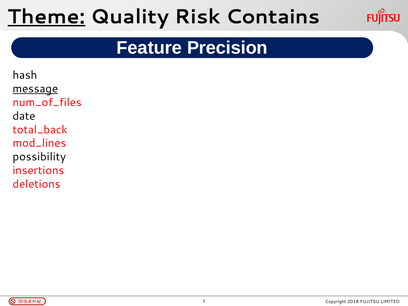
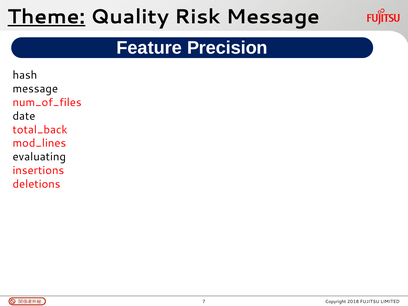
Risk Contains: Contains -> Message (273, 17)
message underline: present -> none (35, 89)
possibility: possibility -> evaluating (39, 157)
